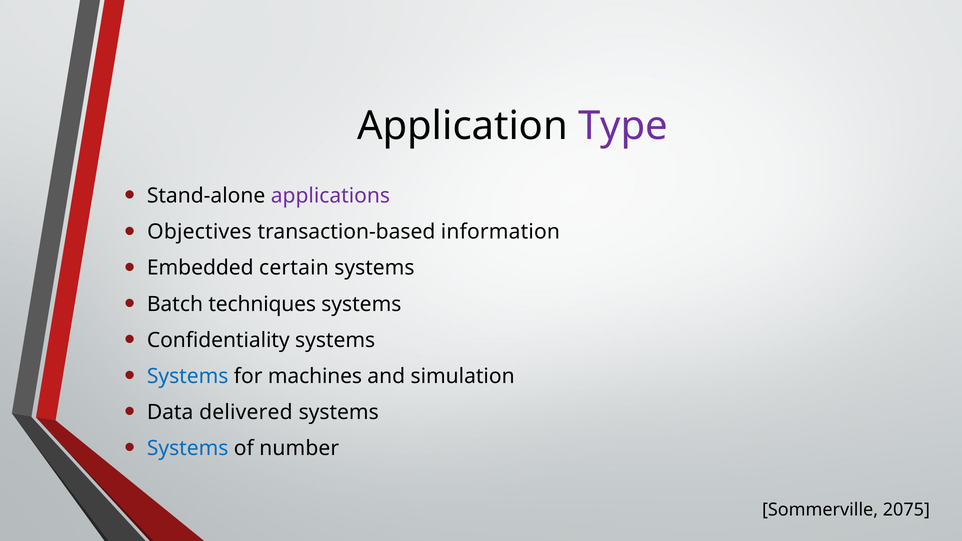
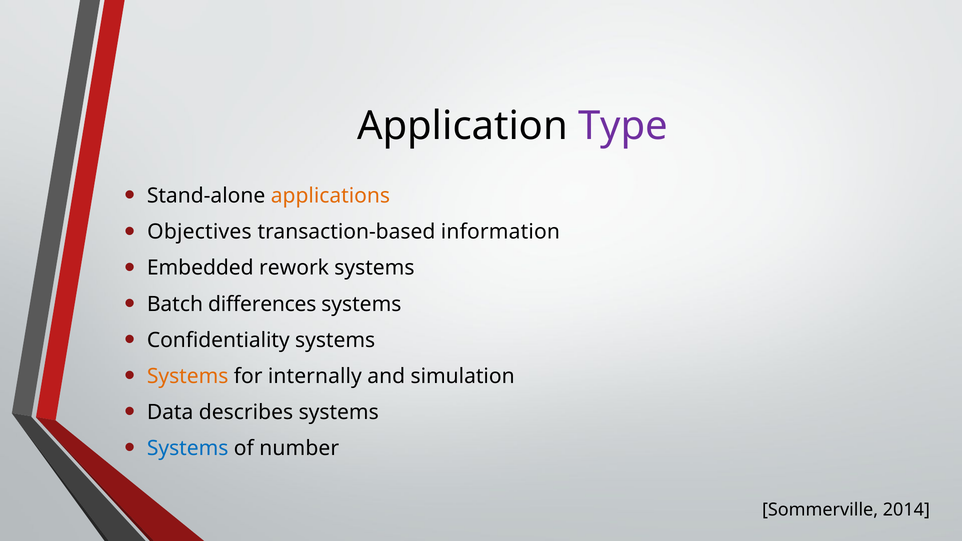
applications colour: purple -> orange (330, 196)
certain: certain -> rework (294, 268)
techniques: techniques -> differences (262, 304)
Systems colour: blue -> orange (188, 376)
machines: machines -> internally (315, 376)
delivered: delivered -> describes (246, 412)
2075: 2075 -> 2014 (906, 510)
